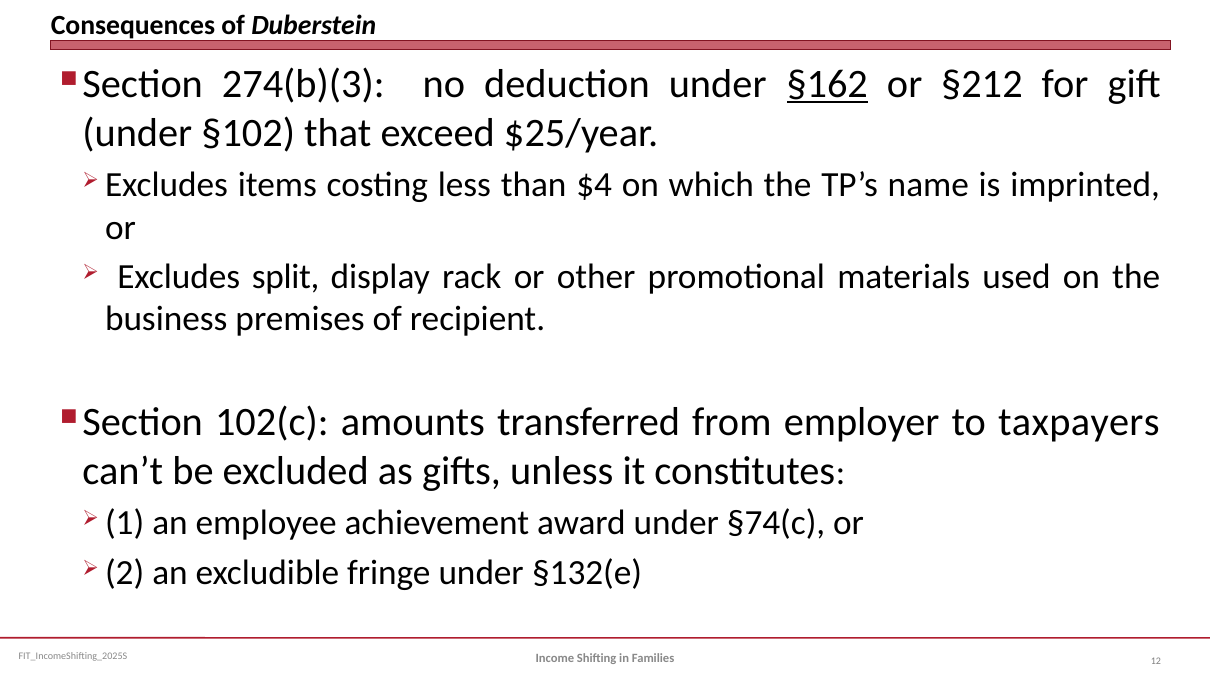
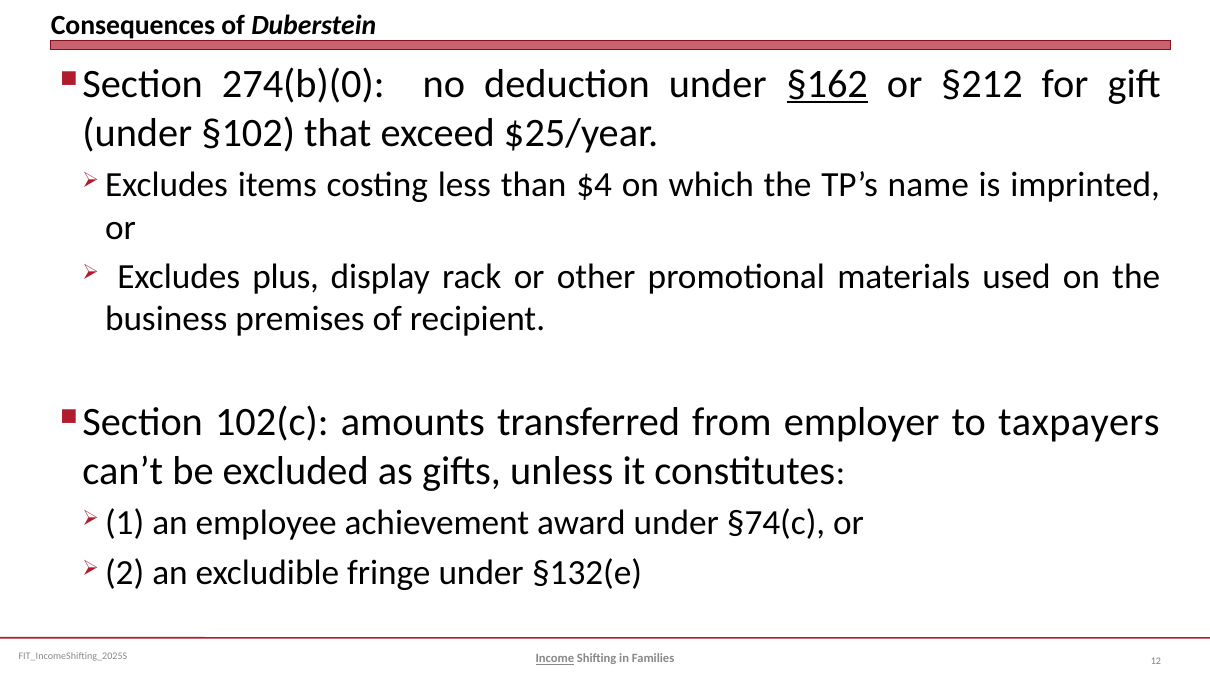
274(b)(3: 274(b)(3 -> 274(b)(0 (303, 84)
split: split -> plus (286, 277)
Income underline: none -> present (555, 658)
